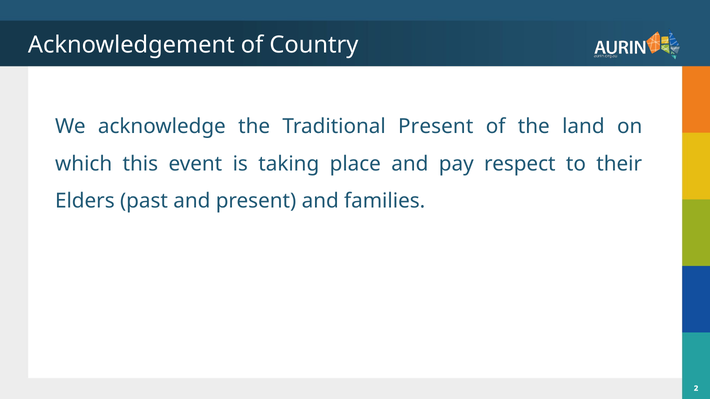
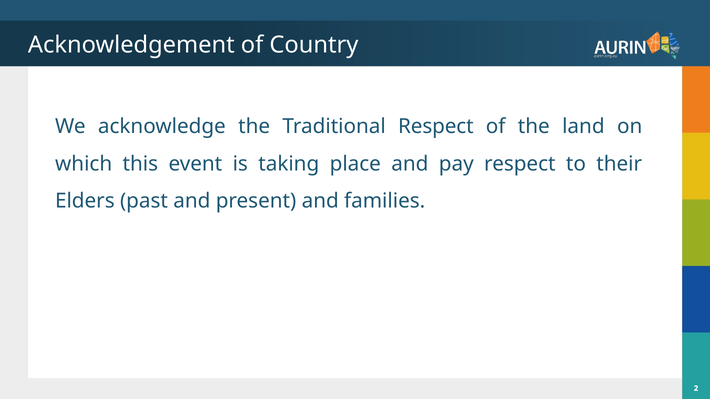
Traditional Present: Present -> Respect (436, 127)
